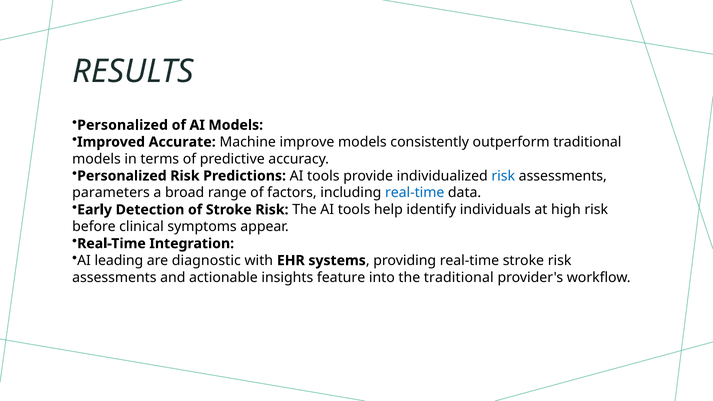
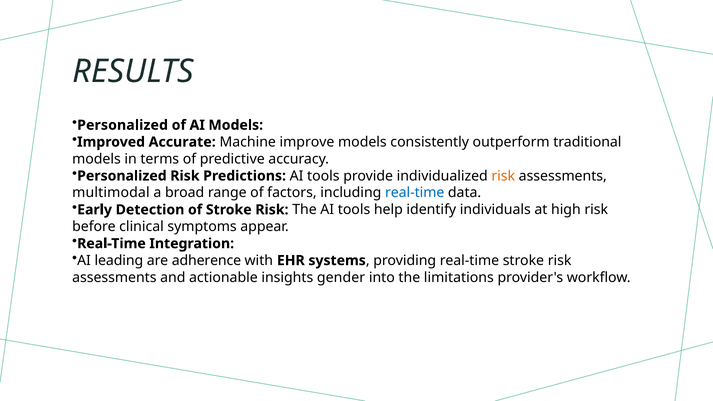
risk colour: blue -> orange (503, 176)
parameters: parameters -> multimodal (111, 193)
diagnostic: diagnostic -> adherence (206, 261)
feature: feature -> gender (341, 277)
the traditional: traditional -> limitations (459, 277)
